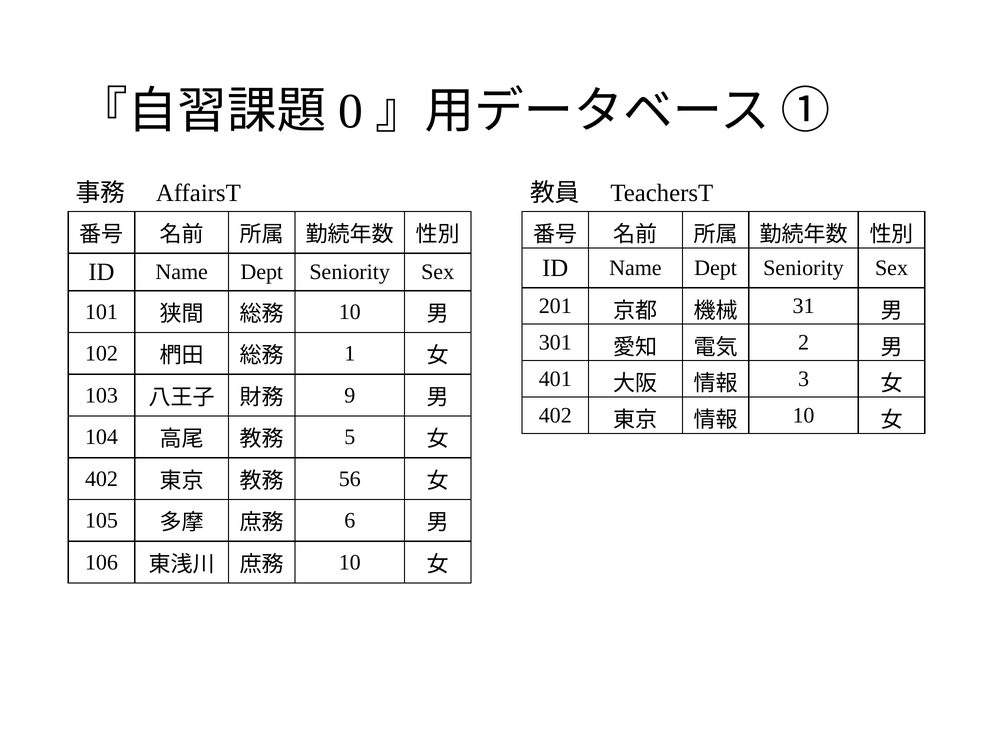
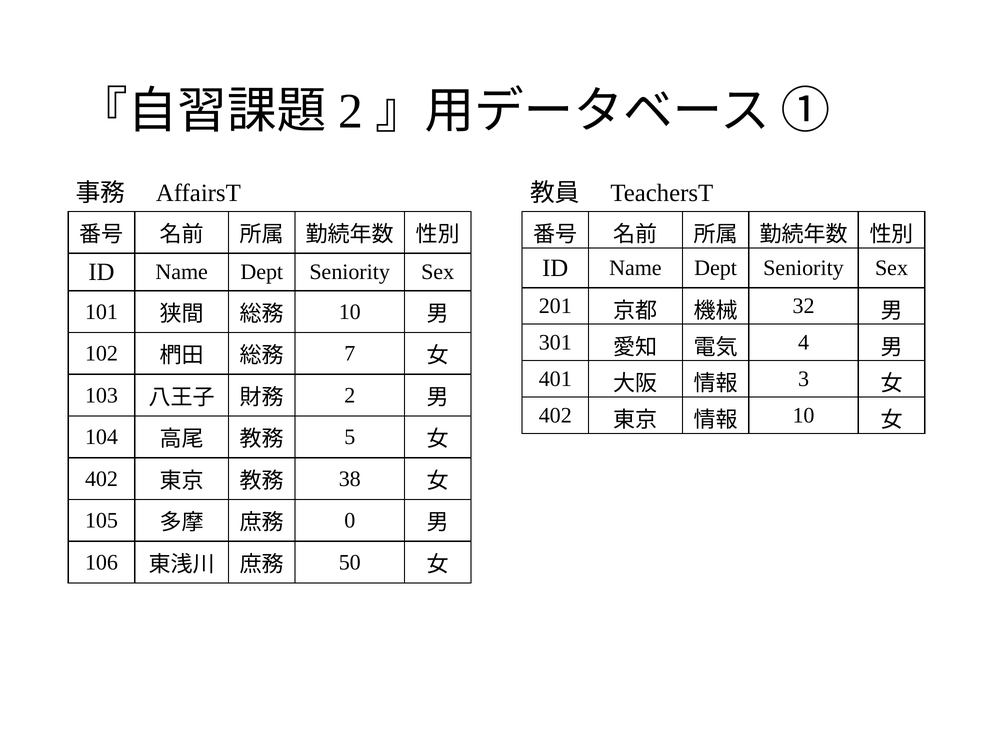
0: 0 -> 2 (351, 111)
31: 31 -> 32 (804, 306)
2: 2 -> 4 (804, 342)
1: 1 -> 7 (350, 353)
9: 9 -> 2 (350, 395)
56: 56 -> 38 (350, 479)
6: 6 -> 0 (350, 520)
10: 10 -> 50 (350, 562)
